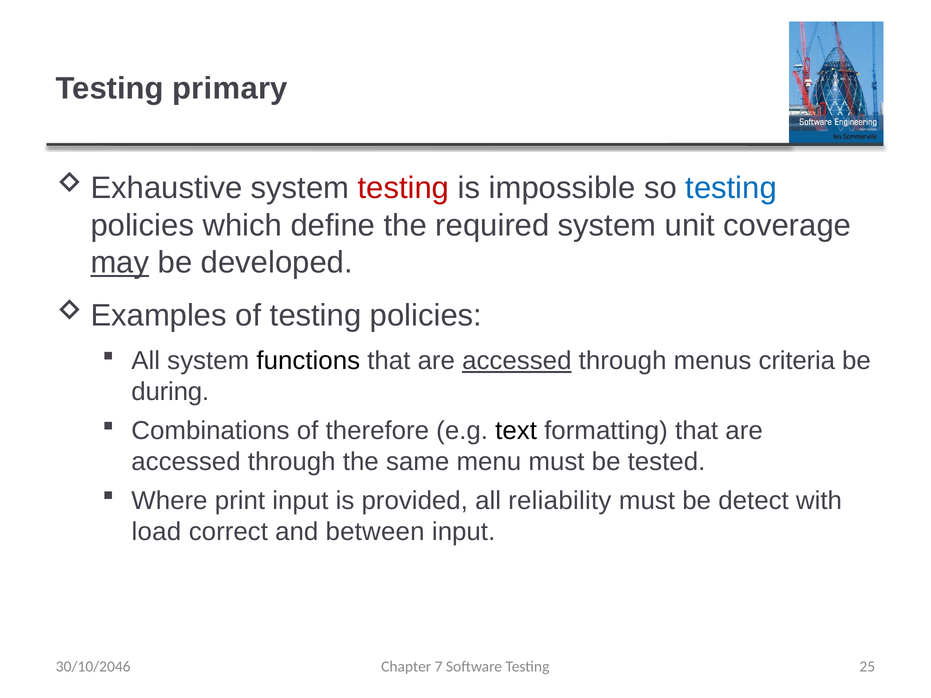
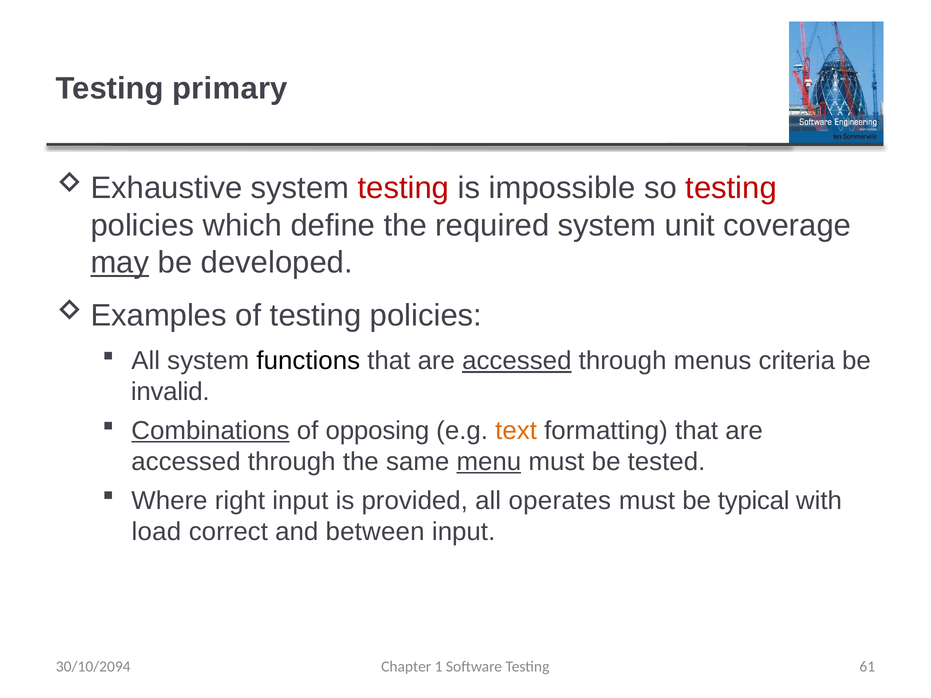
testing colour: blue -> red (731, 188)
during: during -> invalid (170, 392)
Combinations underline: none -> present (210, 431)
therefore: therefore -> opposing (377, 431)
text colour: black -> orange (516, 431)
menu underline: none -> present (489, 462)
print: print -> right (240, 501)
reliability: reliability -> operates (560, 501)
detect: detect -> typical (754, 501)
7: 7 -> 1 (439, 667)
25: 25 -> 61 (867, 667)
30/10/2046: 30/10/2046 -> 30/10/2094 (93, 667)
